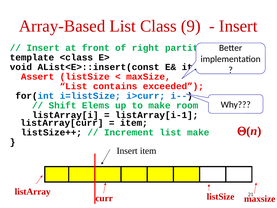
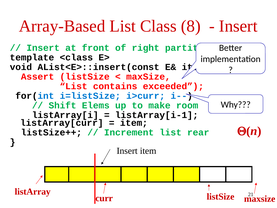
9: 9 -> 8 (191, 26)
list make: make -> rear (198, 132)
